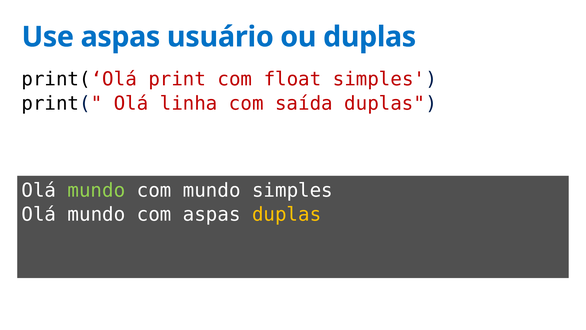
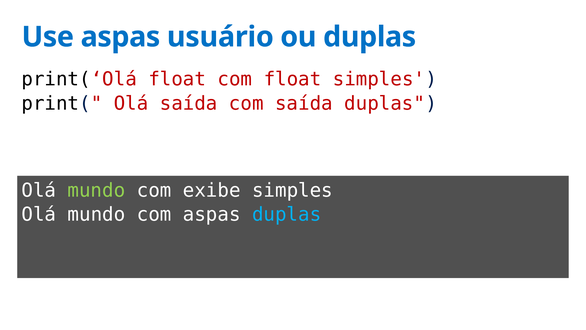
print(‘Olá print: print -> float (177, 79)
Olá linha: linha -> saída (189, 103)
com mundo: mundo -> exibe (212, 190)
duplas colour: yellow -> light blue (287, 214)
